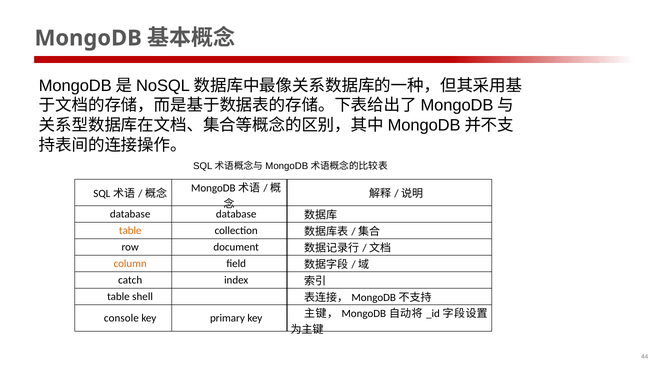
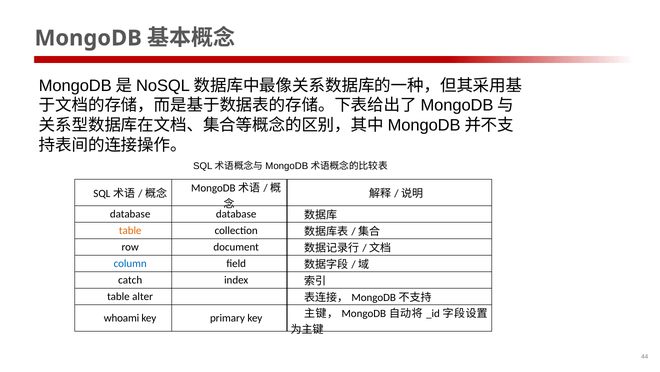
column colour: orange -> blue (130, 263)
shell: shell -> alter (143, 296)
console: console -> whoami (121, 318)
